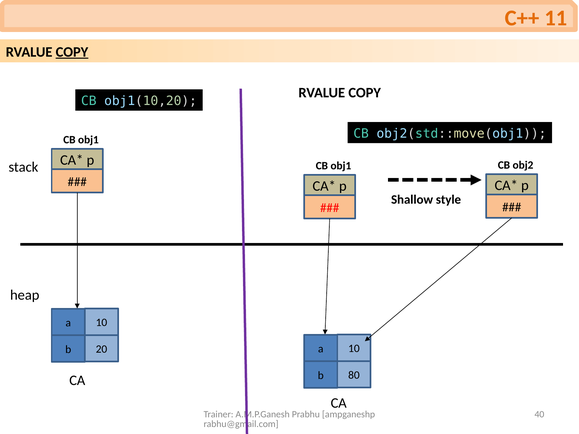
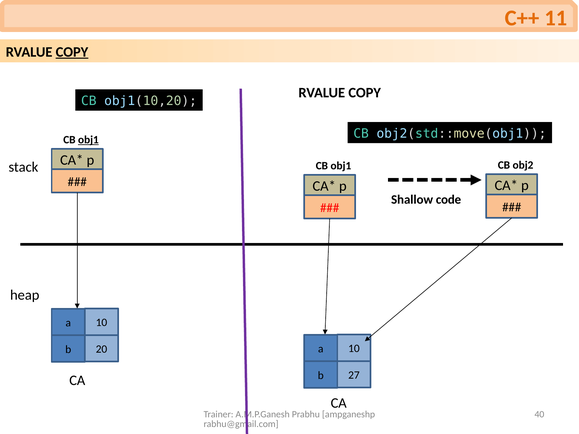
obj1 underline: none -> present (88, 140)
style: style -> code (448, 200)
80: 80 -> 27 (354, 375)
